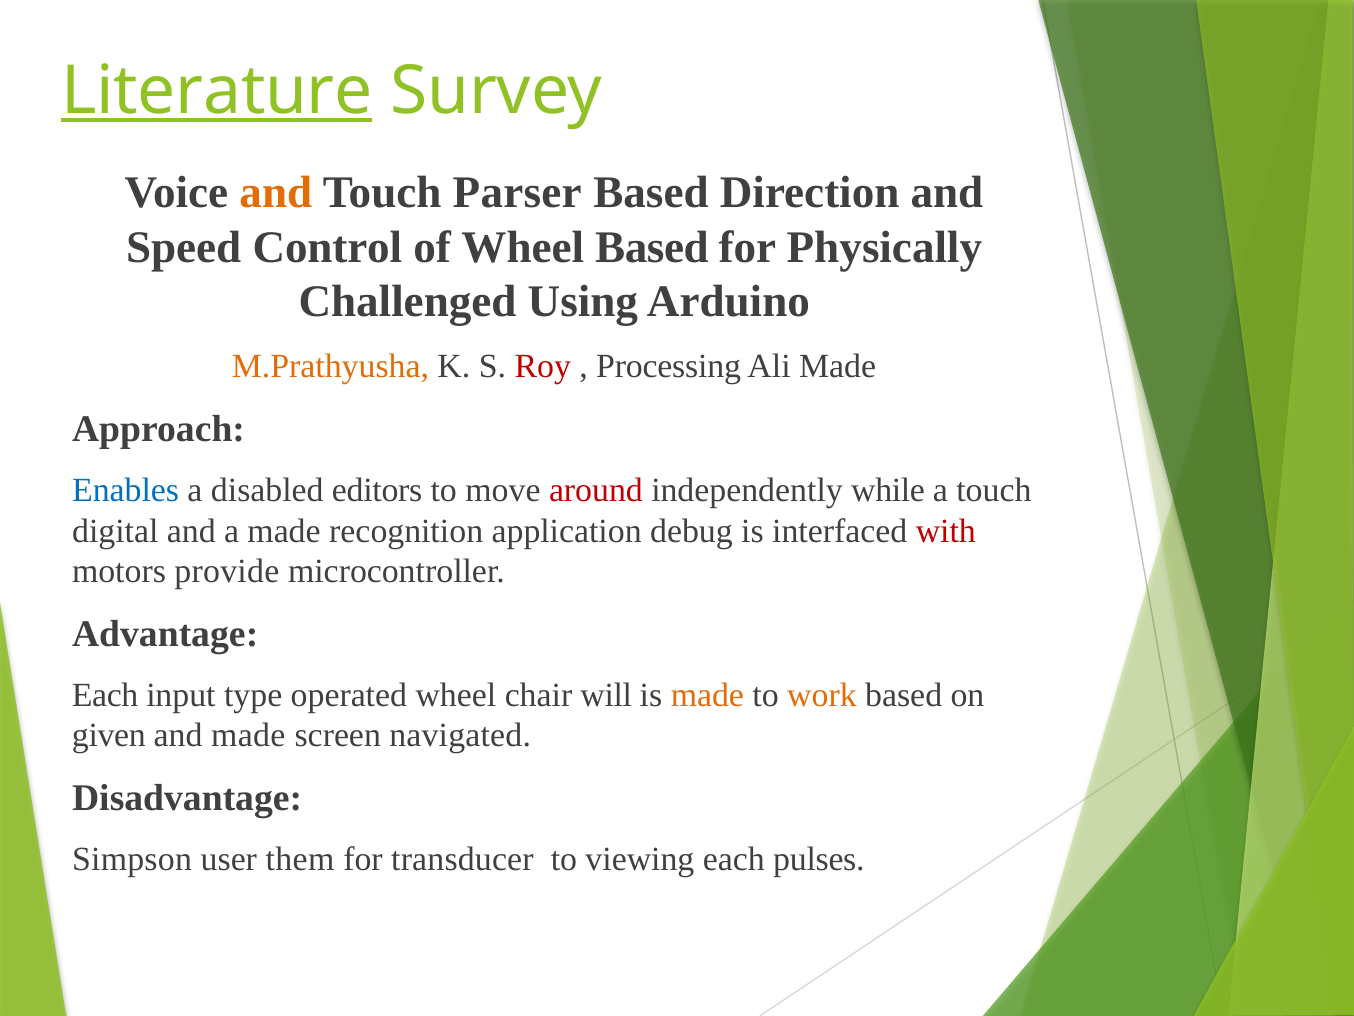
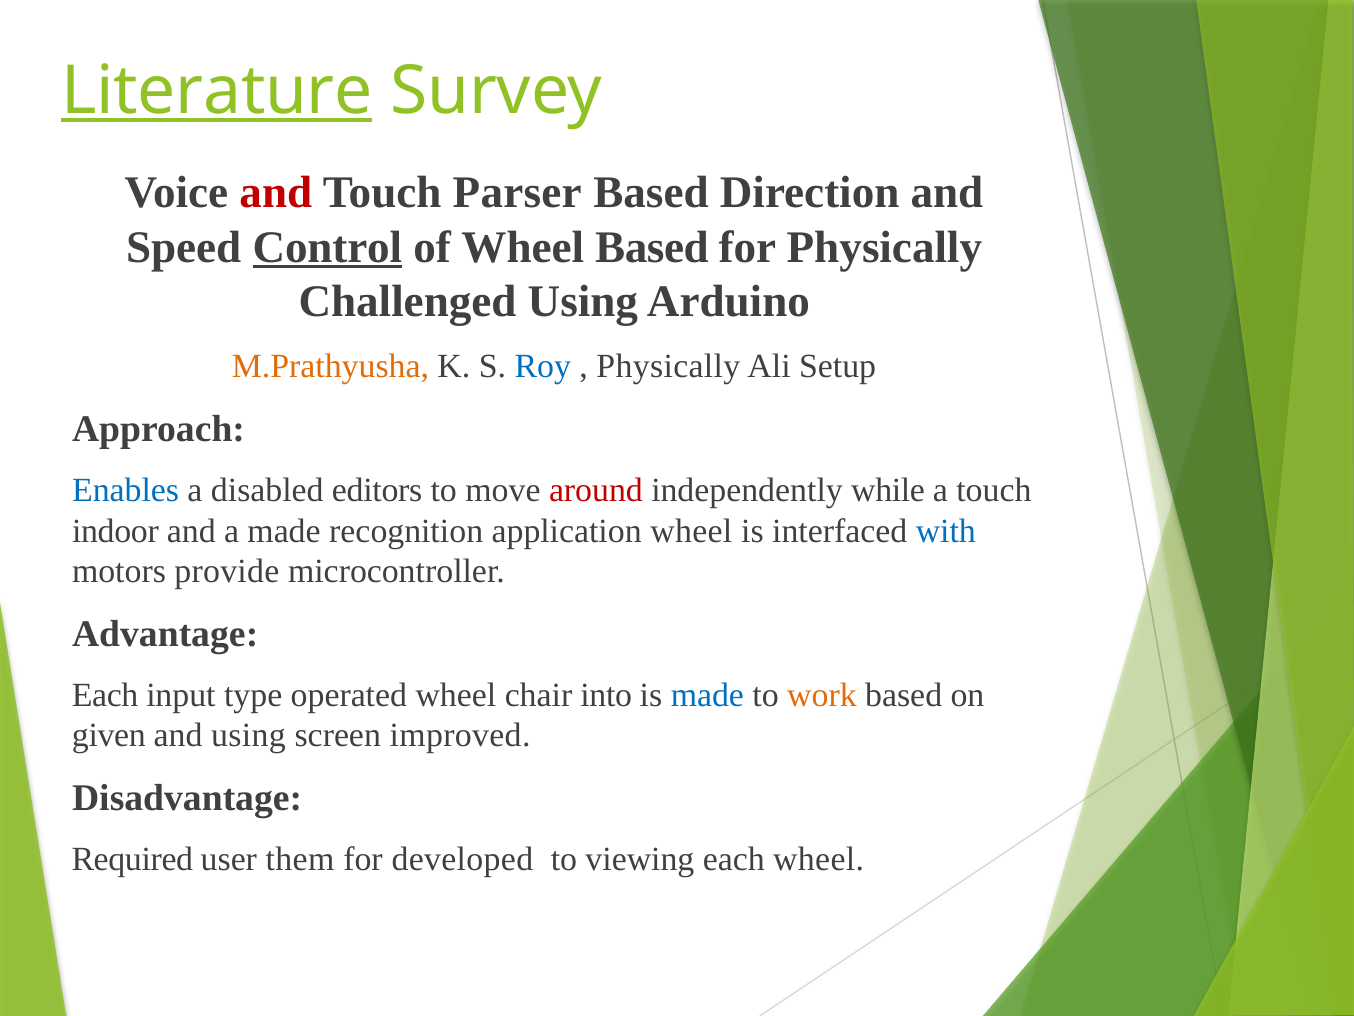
and colour: orange -> red (276, 193)
Control underline: none -> present (327, 247)
Roy colour: red -> blue (543, 367)
Processing: Processing -> Physically (668, 367)
Ali Made: Made -> Setup (838, 367)
digital: digital -> indoor (115, 531)
application debug: debug -> wheel (691, 531)
with colour: red -> blue (946, 531)
will: will -> into (606, 695)
made colour: orange -> blue (707, 695)
and made: made -> using (248, 735)
navigated: navigated -> improved (460, 735)
Simpson: Simpson -> Required (132, 859)
transducer: transducer -> developed (462, 859)
each pulses: pulses -> wheel (819, 859)
